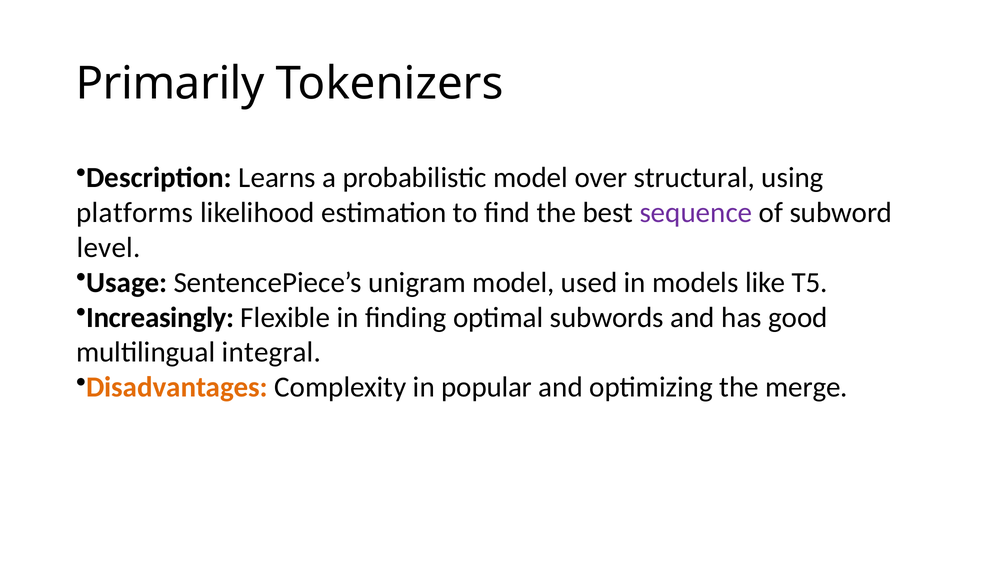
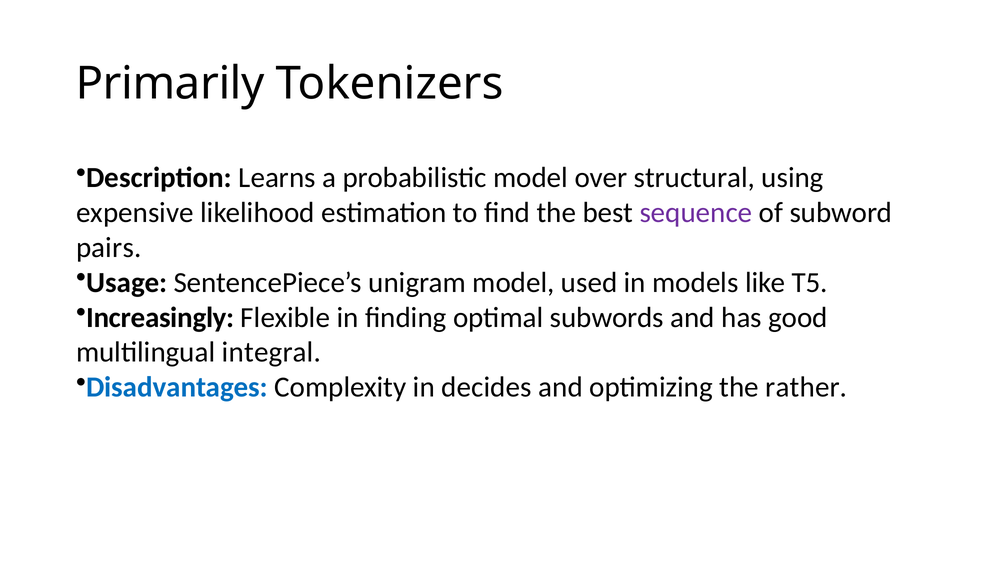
platforms: platforms -> expensive (135, 213)
level: level -> pairs (109, 248)
Disadvantages colour: orange -> blue (177, 387)
popular: popular -> decides (487, 387)
merge: merge -> rather (806, 387)
